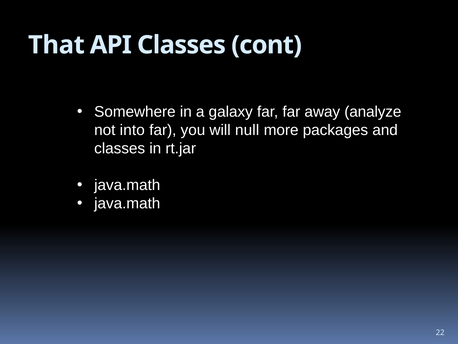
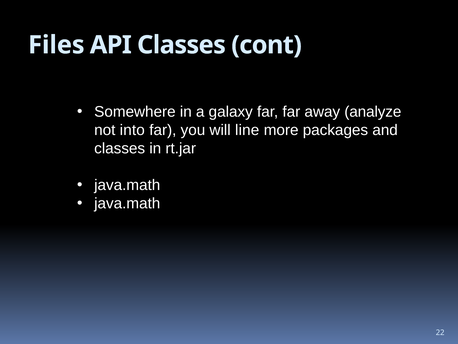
That: That -> Files (56, 45)
null: null -> line (247, 130)
